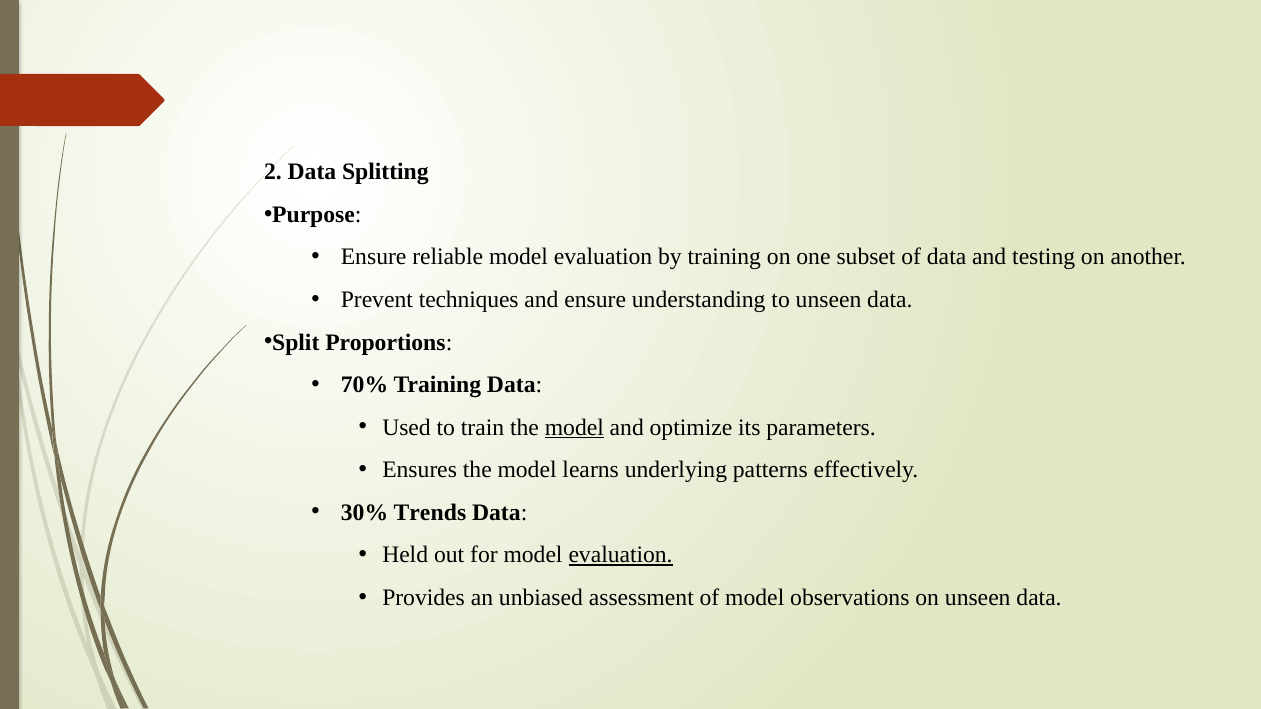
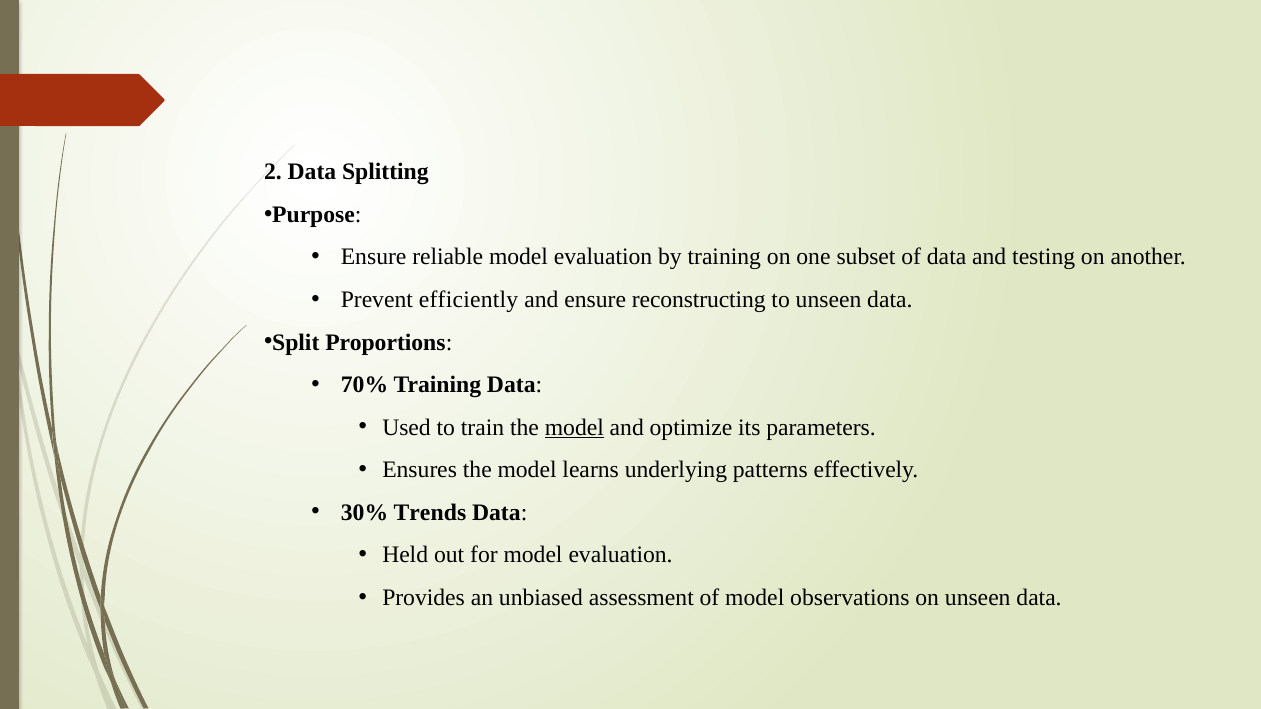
techniques: techniques -> efficiently (469, 300)
understanding: understanding -> reconstructing (699, 300)
evaluation underline: present -> none (621, 555)
